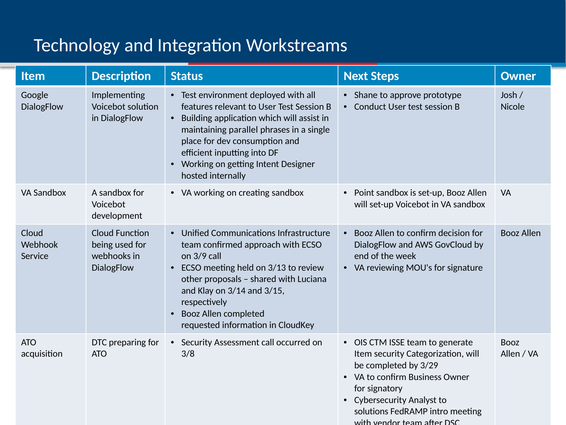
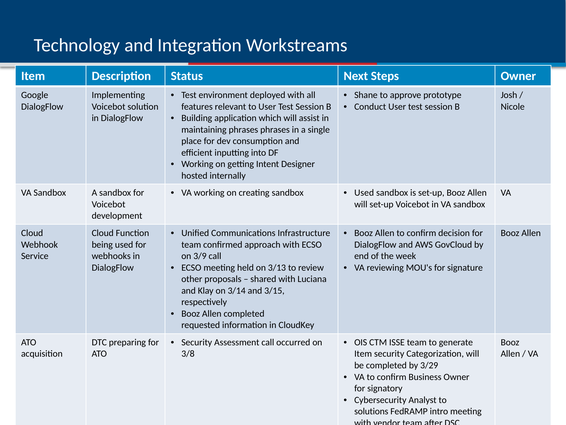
maintaining parallel: parallel -> phrases (243, 129)
Point: Point -> Used (364, 193)
